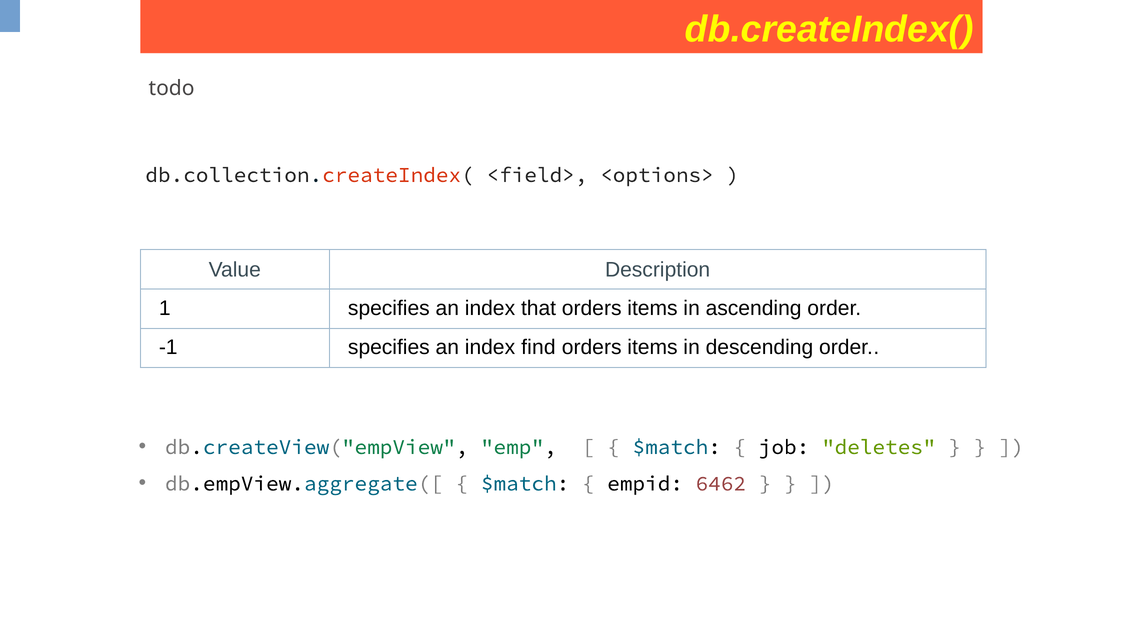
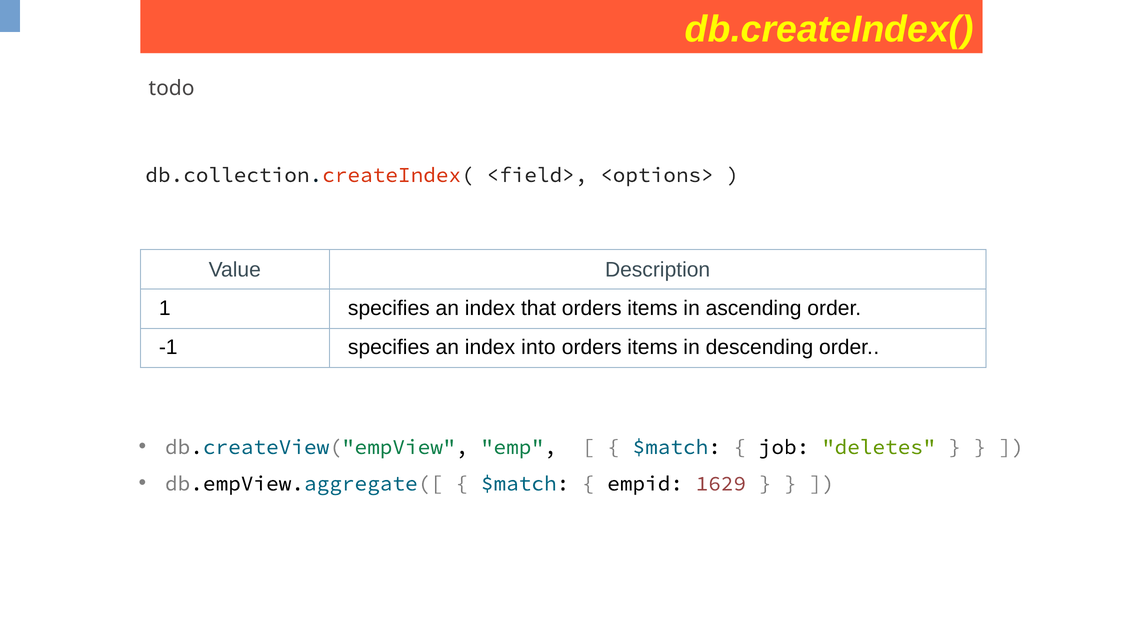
find: find -> into (538, 347)
6462: 6462 -> 1629 (721, 483)
